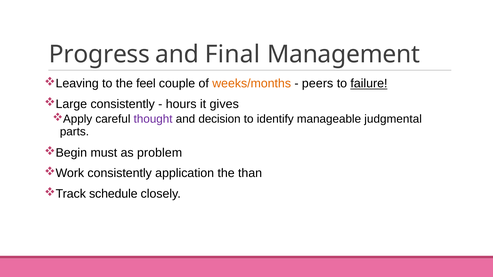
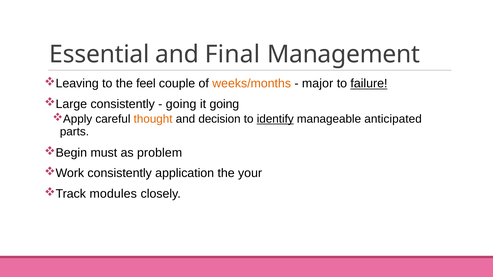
Progress: Progress -> Essential (99, 55)
peers: peers -> major (318, 84)
hours: hours -> going (181, 104)
it gives: gives -> going (224, 104)
thought colour: purple -> orange (153, 119)
identify underline: none -> present (275, 119)
judgmental: judgmental -> anticipated (393, 119)
than: than -> your (250, 173)
schedule: schedule -> modules (113, 194)
